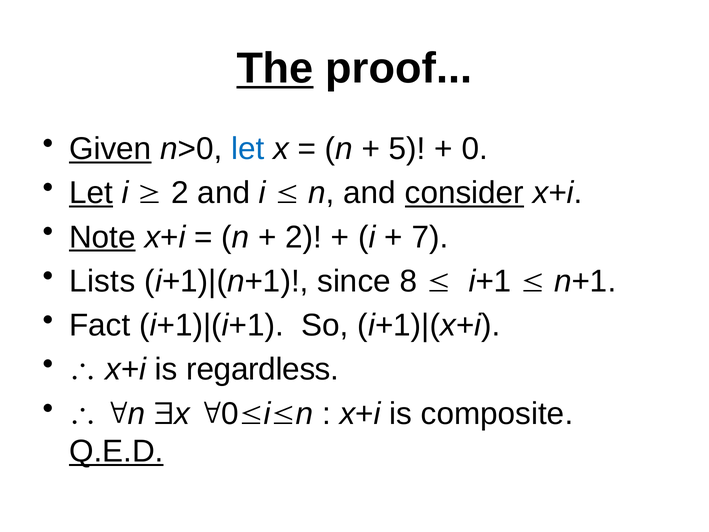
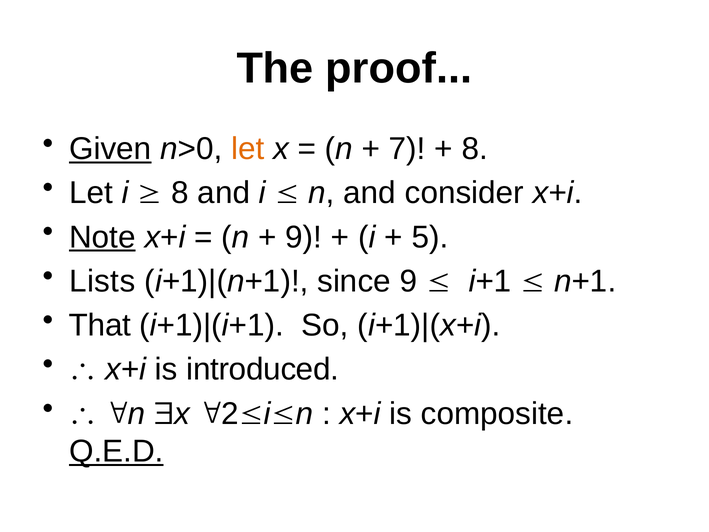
The underline: present -> none (275, 69)
let colour: blue -> orange (248, 149)
5: 5 -> 7 (407, 149)
0: 0 -> 8 (475, 149)
Let underline: present -> none (91, 193)
2: 2 -> 8 (180, 193)
consider underline: present -> none (464, 193)
2: 2 -> 9 (304, 237)
7: 7 -> 5 (430, 237)
since 8: 8 -> 9 (408, 281)
Fact: Fact -> That (100, 325)
regardless: regardless -> introduced (263, 369)
0: 0 -> 2 (230, 414)
